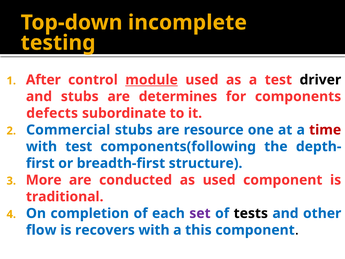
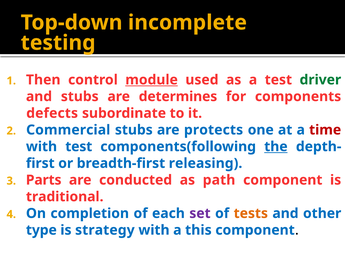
After: After -> Then (43, 80)
driver colour: black -> green (320, 80)
resource: resource -> protects (214, 130)
the underline: none -> present (276, 146)
structure: structure -> releasing (206, 163)
More: More -> Parts (44, 180)
as used: used -> path (219, 180)
tests colour: black -> orange (251, 213)
flow: flow -> type (41, 230)
recovers: recovers -> strategy (105, 230)
